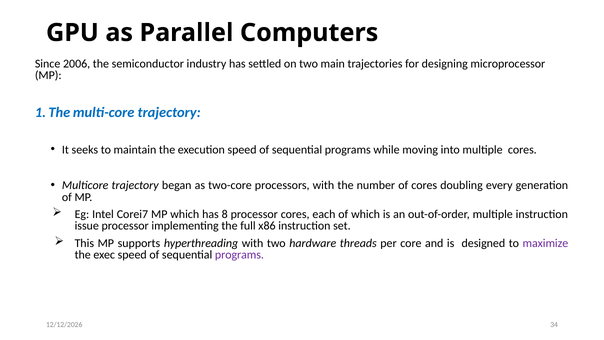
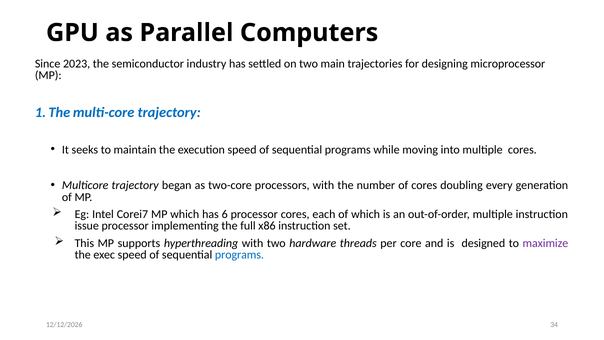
2006: 2006 -> 2023 (77, 64)
8: 8 -> 6 (225, 214)
programs colour: purple -> blue (239, 255)
